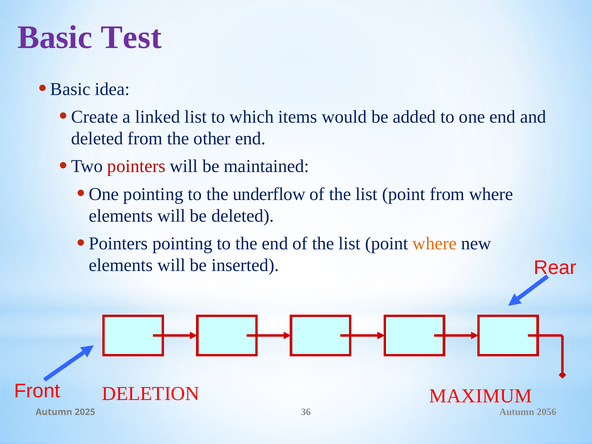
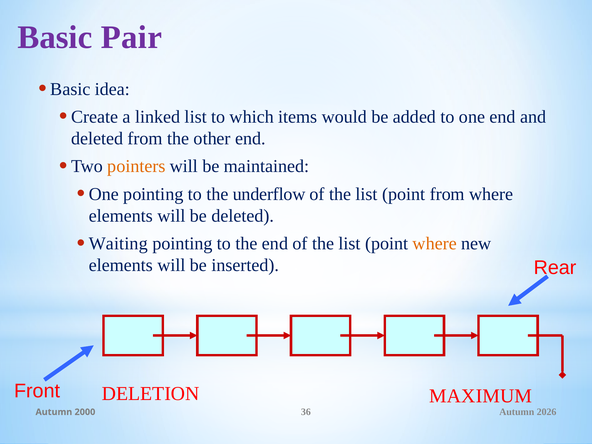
Test: Test -> Pair (131, 37)
pointers colour: red -> orange (136, 166)
Pointers: Pointers -> Waiting (118, 244)
2056: 2056 -> 2026 (547, 412)
2025: 2025 -> 2000 (85, 412)
